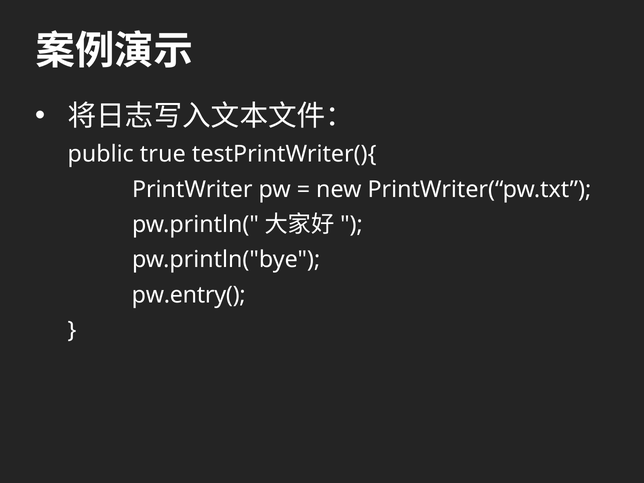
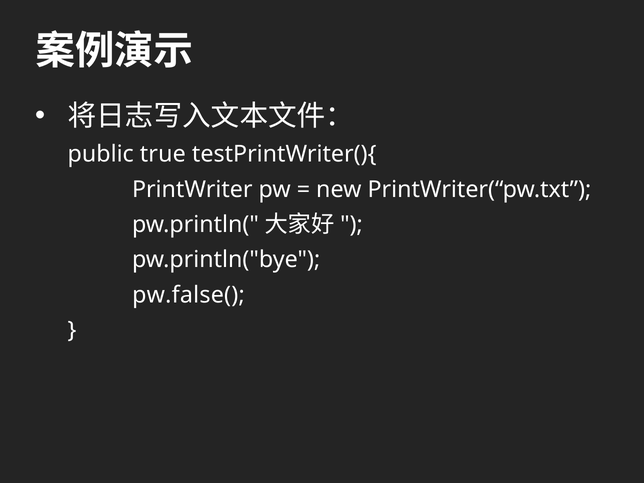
pw.entry(: pw.entry( -> pw.false( (188, 295)
